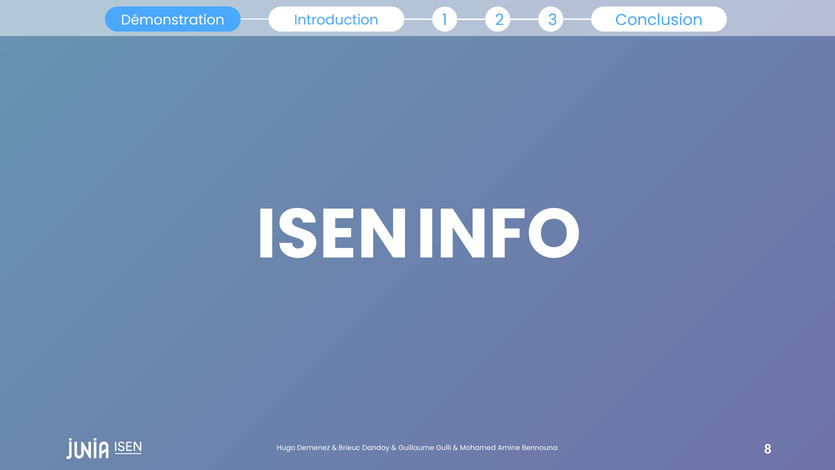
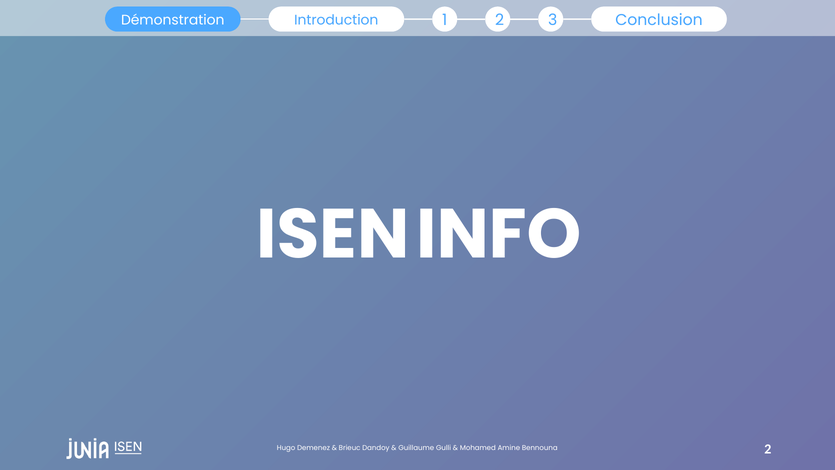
Bennouna 8: 8 -> 2 (768, 449)
